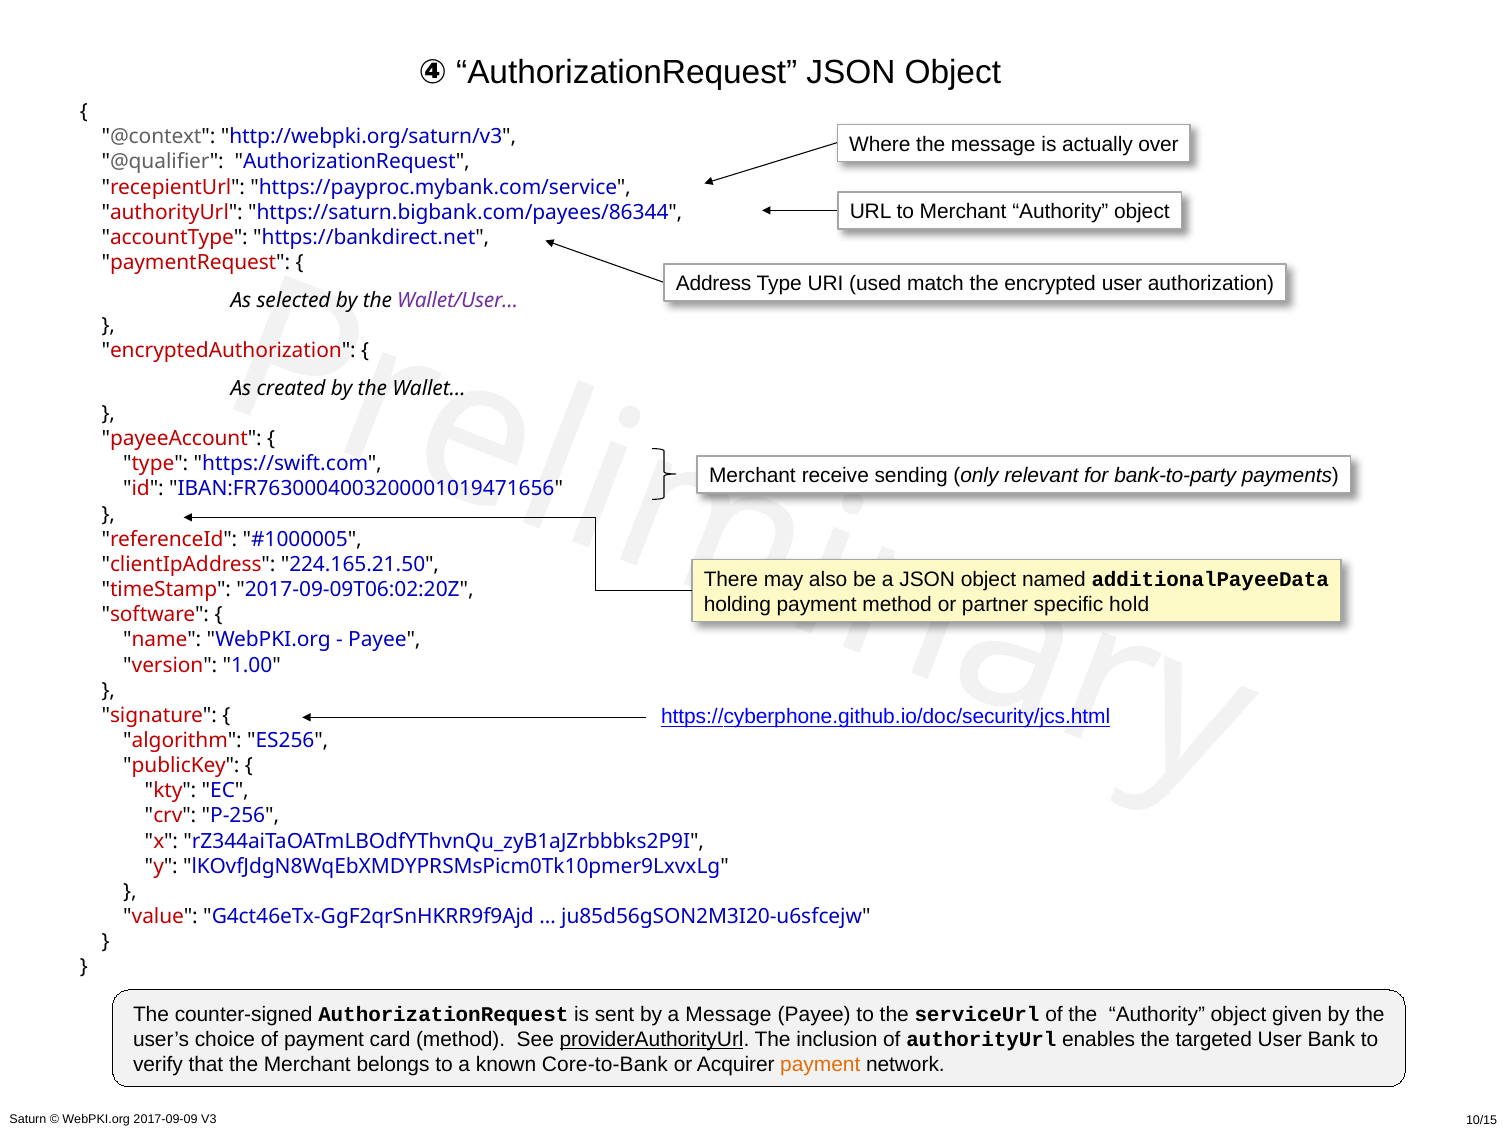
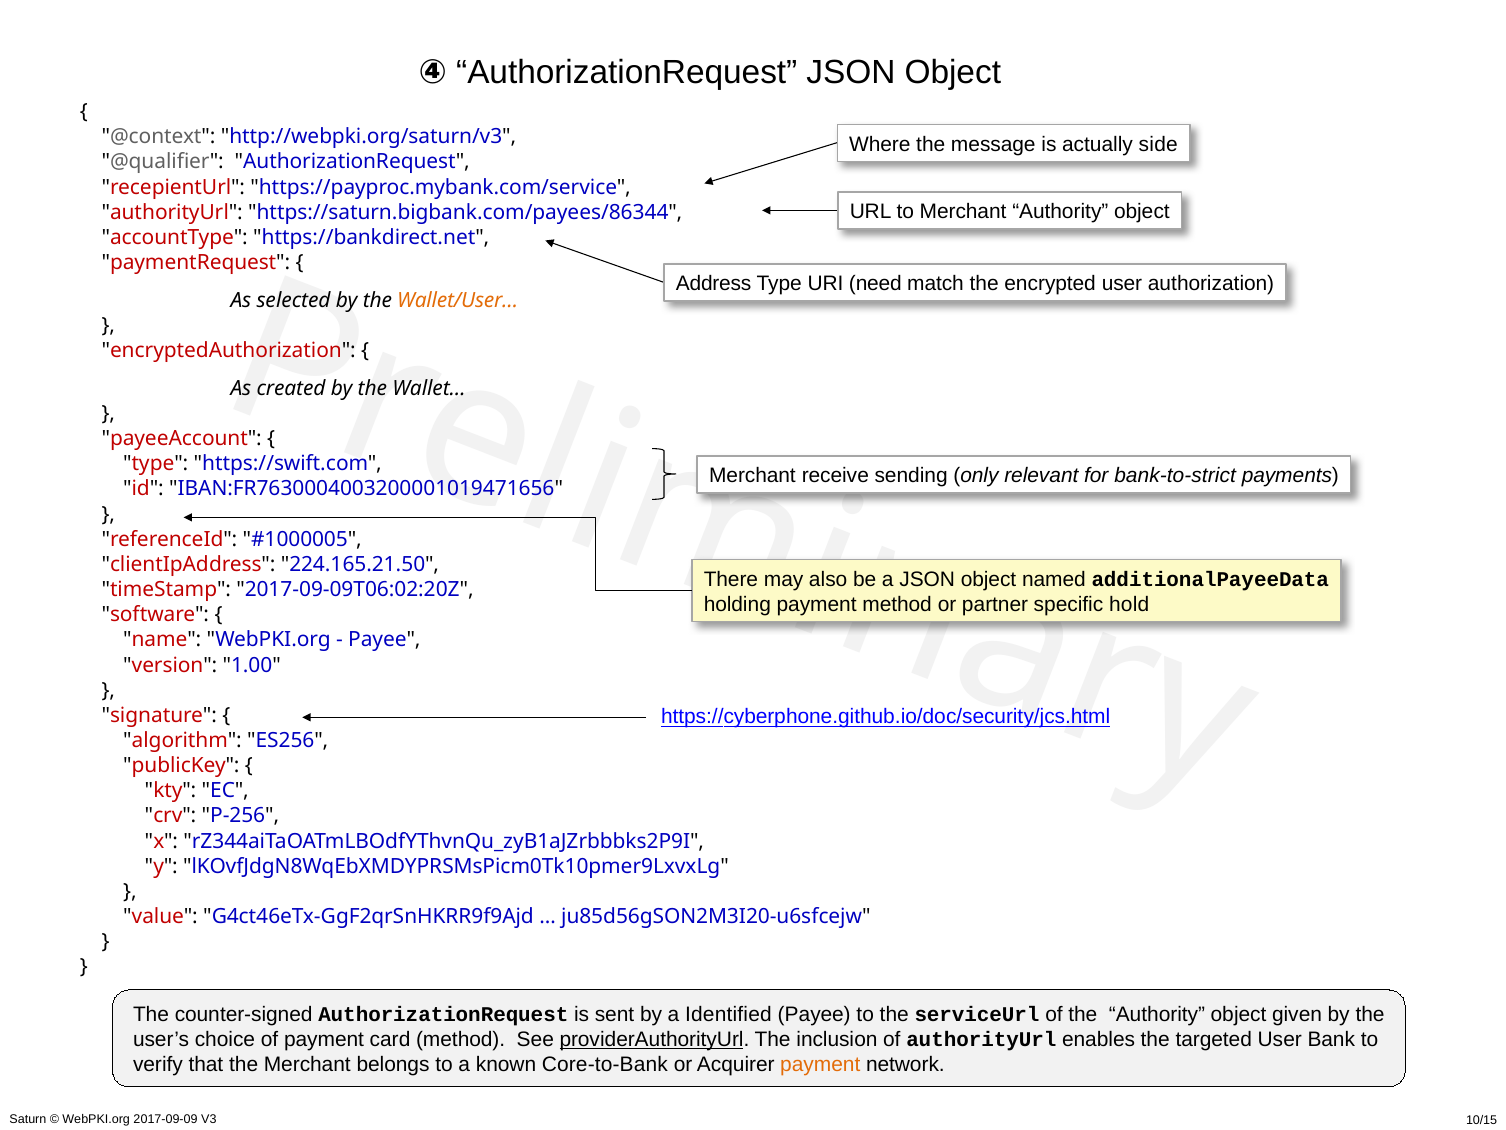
over: over -> side (1158, 144)
used: used -> need (875, 284)
Wallet/User… colour: purple -> orange (458, 300)
bank-to-party: bank-to-party -> bank-to-strict (1175, 476)
a Message: Message -> Identified (728, 1014)
